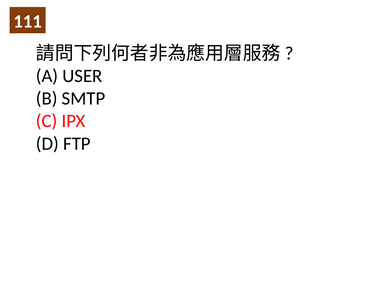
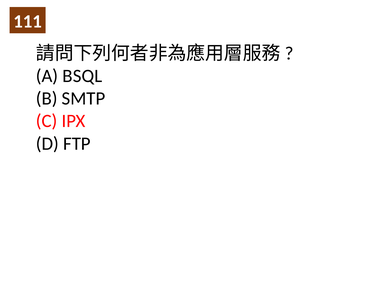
USER: USER -> BSQL (82, 76)
